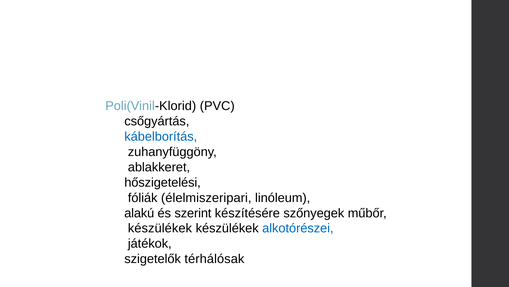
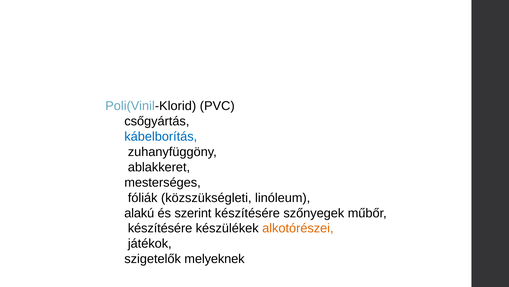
hőszigetelési: hőszigetelési -> mesterséges (163, 182)
élelmiszeripari: élelmiszeripari -> közszükségleti (206, 197)
készülékek: készülékek -> készítésére (160, 228)
alkotórészei colour: blue -> orange (298, 228)
térhálósak: térhálósak -> melyeknek (215, 258)
